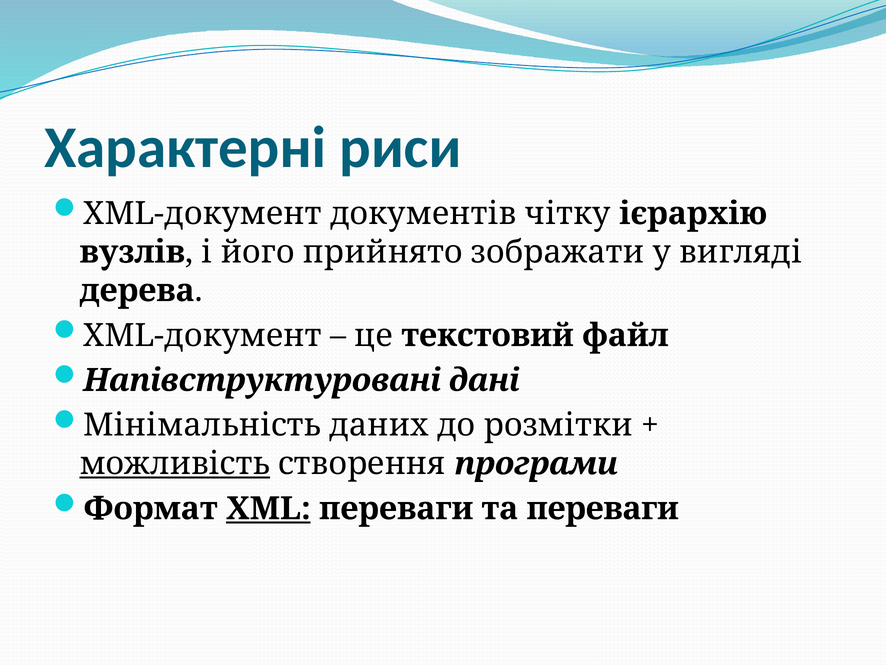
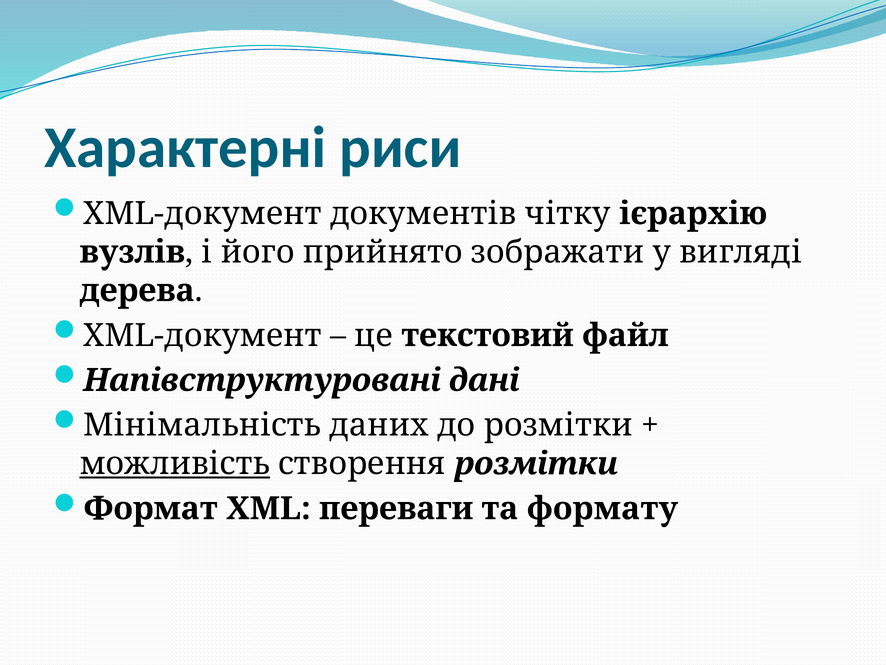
створення програми: програми -> розмітки (536, 463)
XML underline: present -> none (268, 508)
та переваги: переваги -> формату (602, 508)
